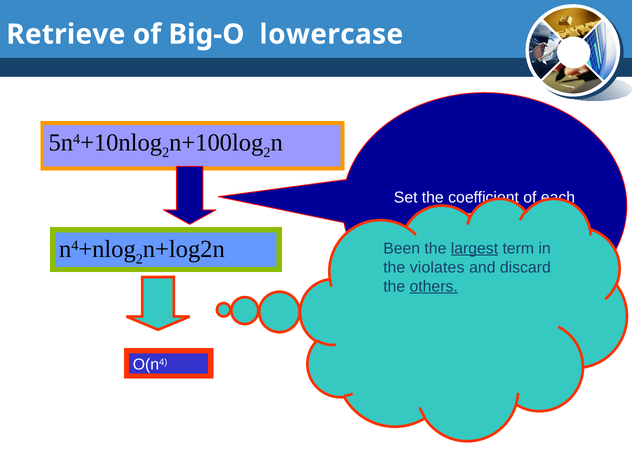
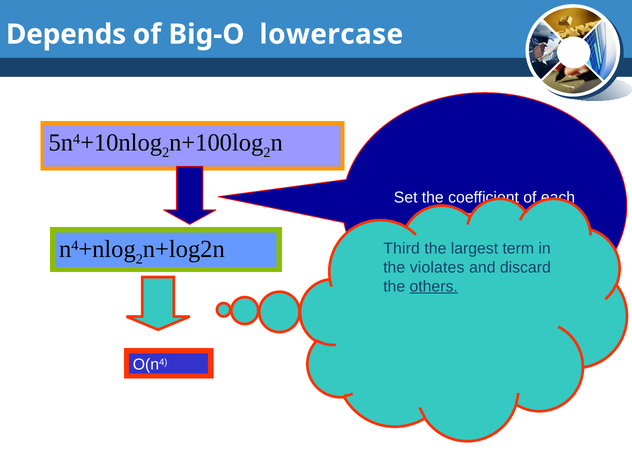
Retrieve: Retrieve -> Depends (66, 34)
Been: Been -> Third (402, 248)
largest underline: present -> none (474, 248)
